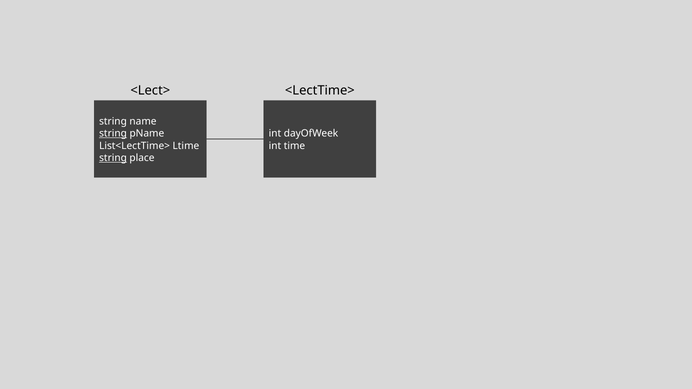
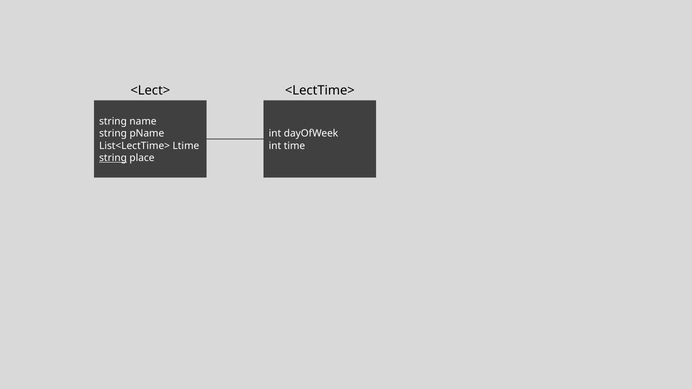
string underline: present -> none (113, 134)
